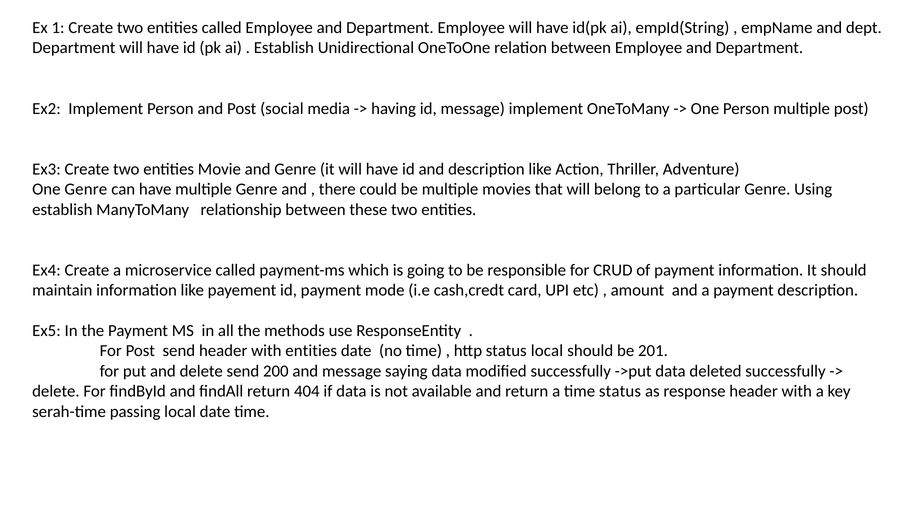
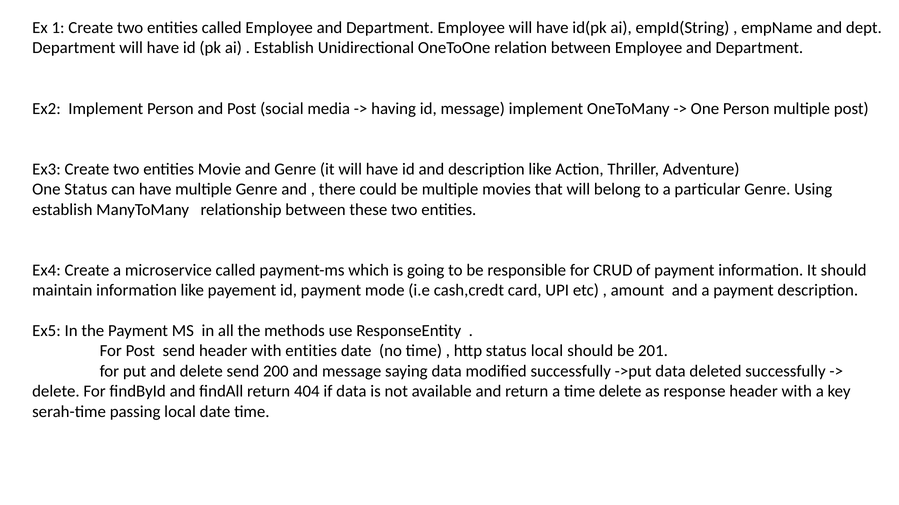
One Genre: Genre -> Status (86, 190)
time status: status -> delete (620, 392)
